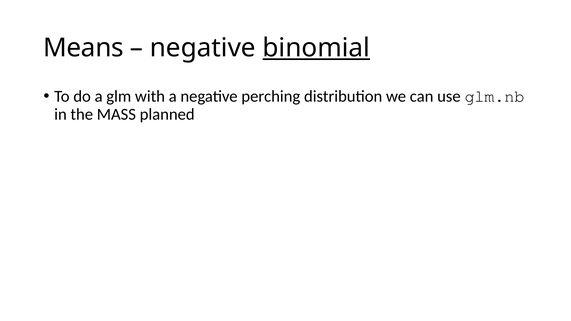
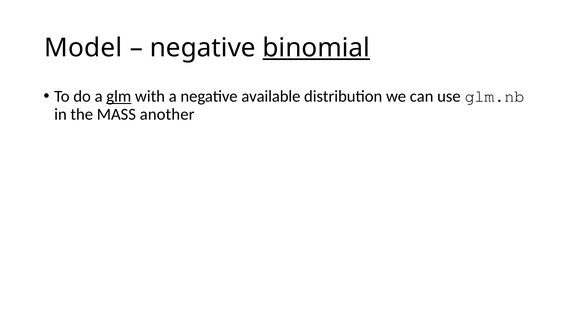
Means: Means -> Model (83, 48)
glm underline: none -> present (119, 97)
perching: perching -> available (271, 97)
planned: planned -> another (167, 115)
